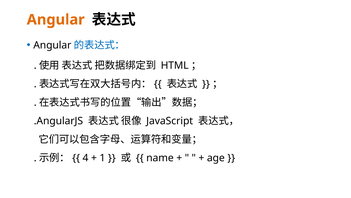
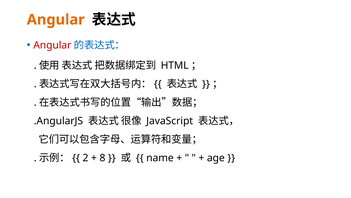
Angular colour: black -> red (52, 45)
4: 4 -> 2 (85, 157)
1: 1 -> 8 (102, 157)
